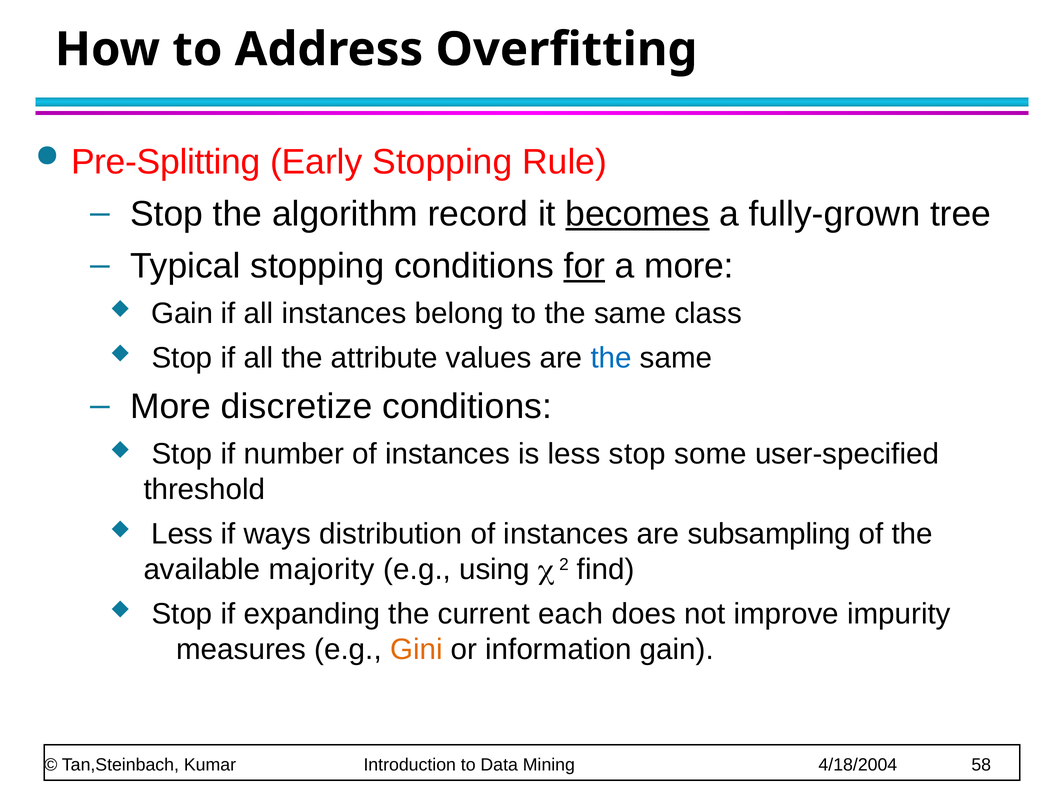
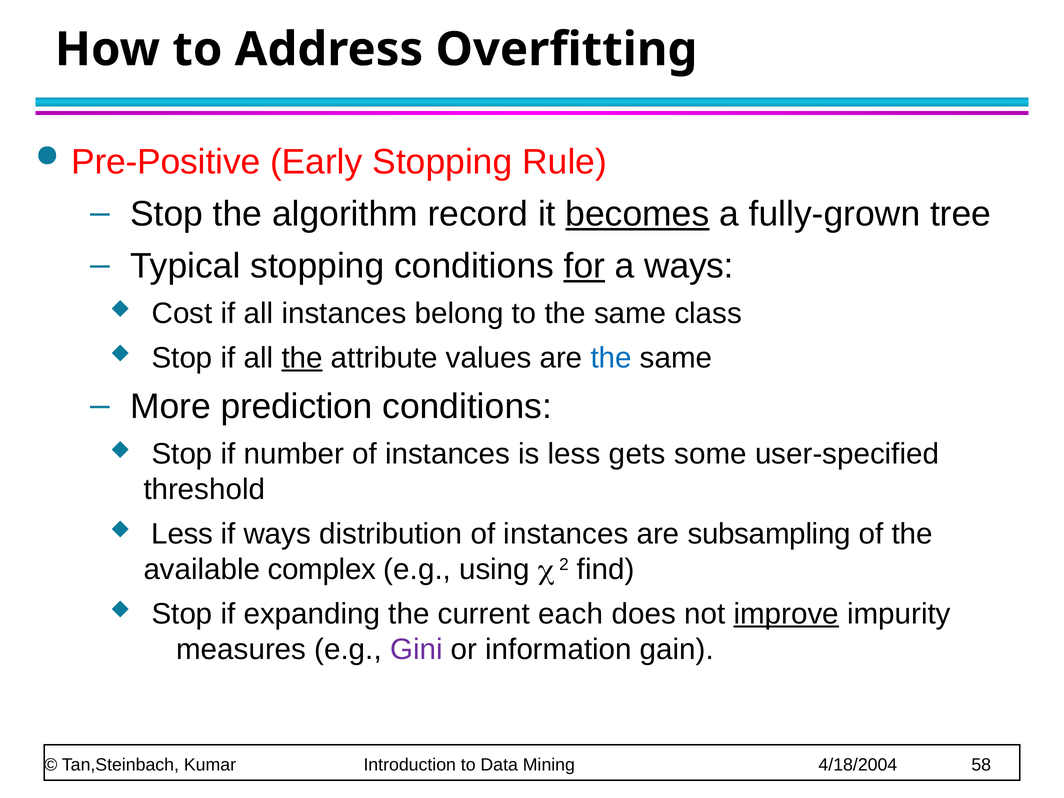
Pre-Splitting: Pre-Splitting -> Pre-Positive (166, 162)
a more: more -> ways (689, 266)
Gain: Gain -> Cost (182, 313)
the underline: none -> present (302, 358)
discretize: discretize -> prediction (297, 407)
less stop: stop -> gets (637, 454)
majority: majority -> complex (322, 570)
improve underline: none -> present (786, 614)
Gini colour: orange -> purple (416, 649)
